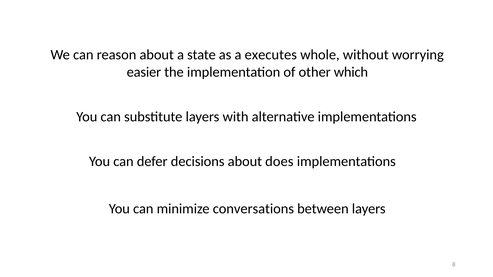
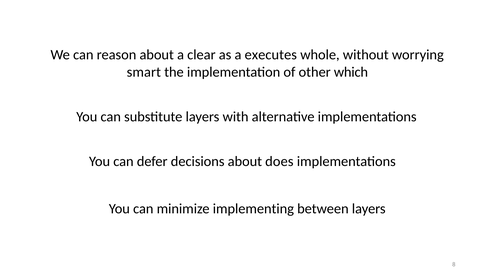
state: state -> clear (201, 55)
easier: easier -> smart (144, 72)
conversations: conversations -> implementing (253, 209)
